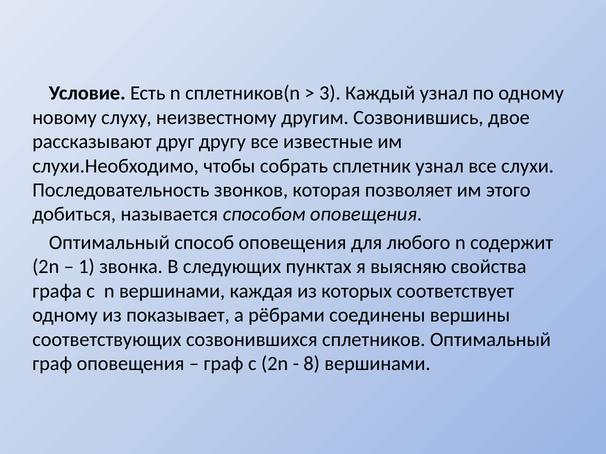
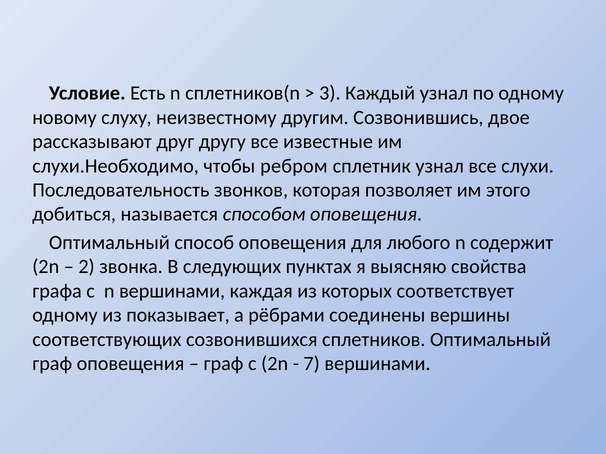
собрать: собрать -> ребром (294, 166)
1: 1 -> 2 (87, 267)
8: 8 -> 7 (312, 364)
